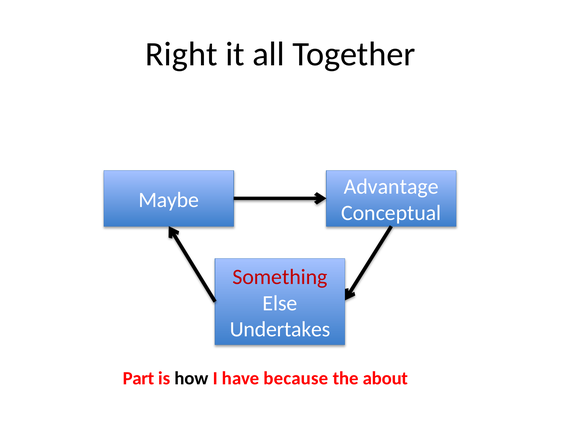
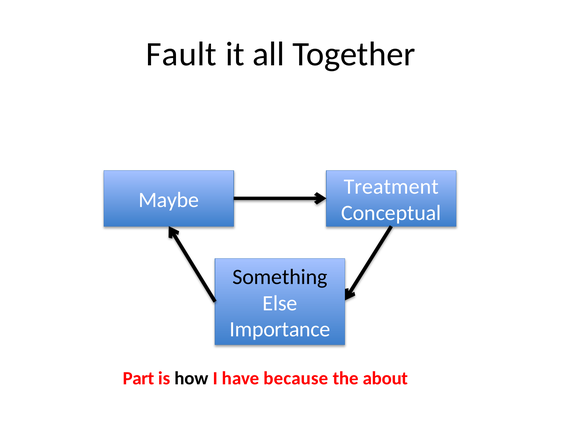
Right: Right -> Fault (181, 54)
Advantage: Advantage -> Treatment (391, 187)
Something colour: red -> black (280, 277)
Undertakes: Undertakes -> Importance (280, 329)
